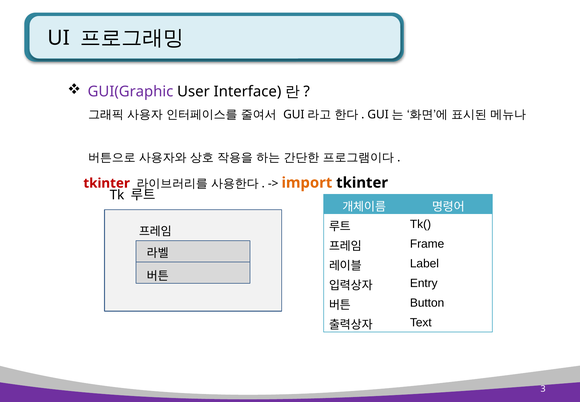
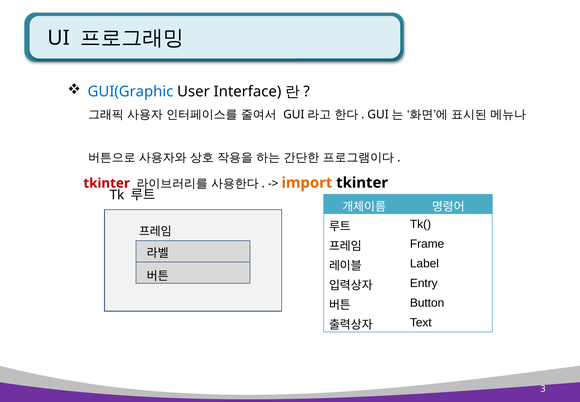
GUI(Graphic colour: purple -> blue (131, 92)
